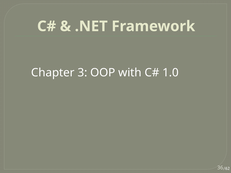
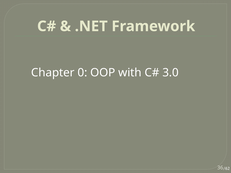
3: 3 -> 0 (82, 73)
1.0: 1.0 -> 3.0 (171, 73)
